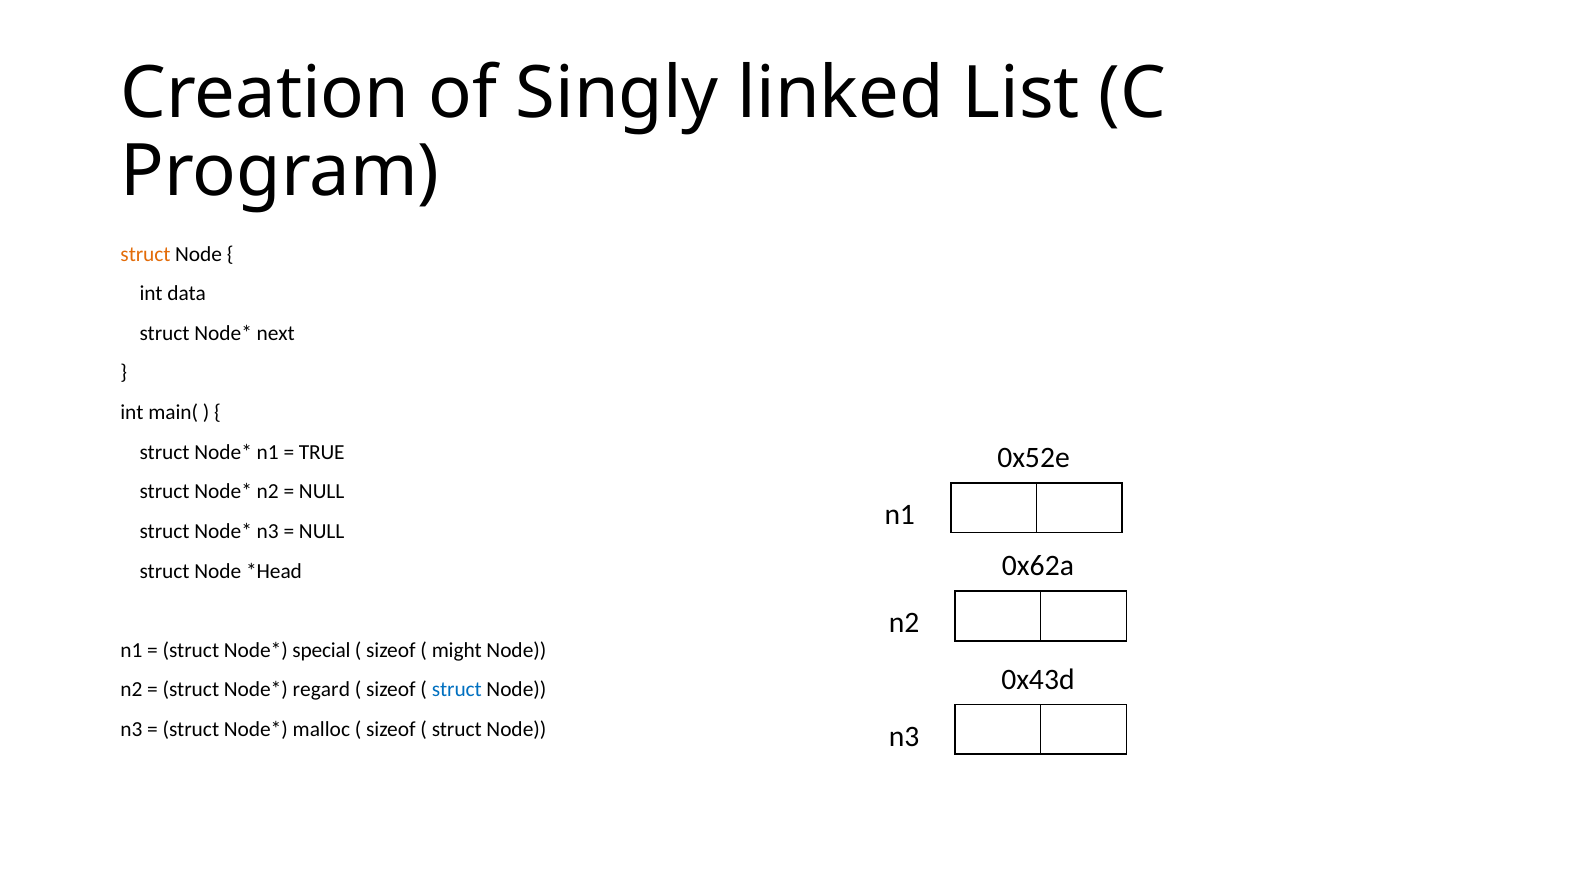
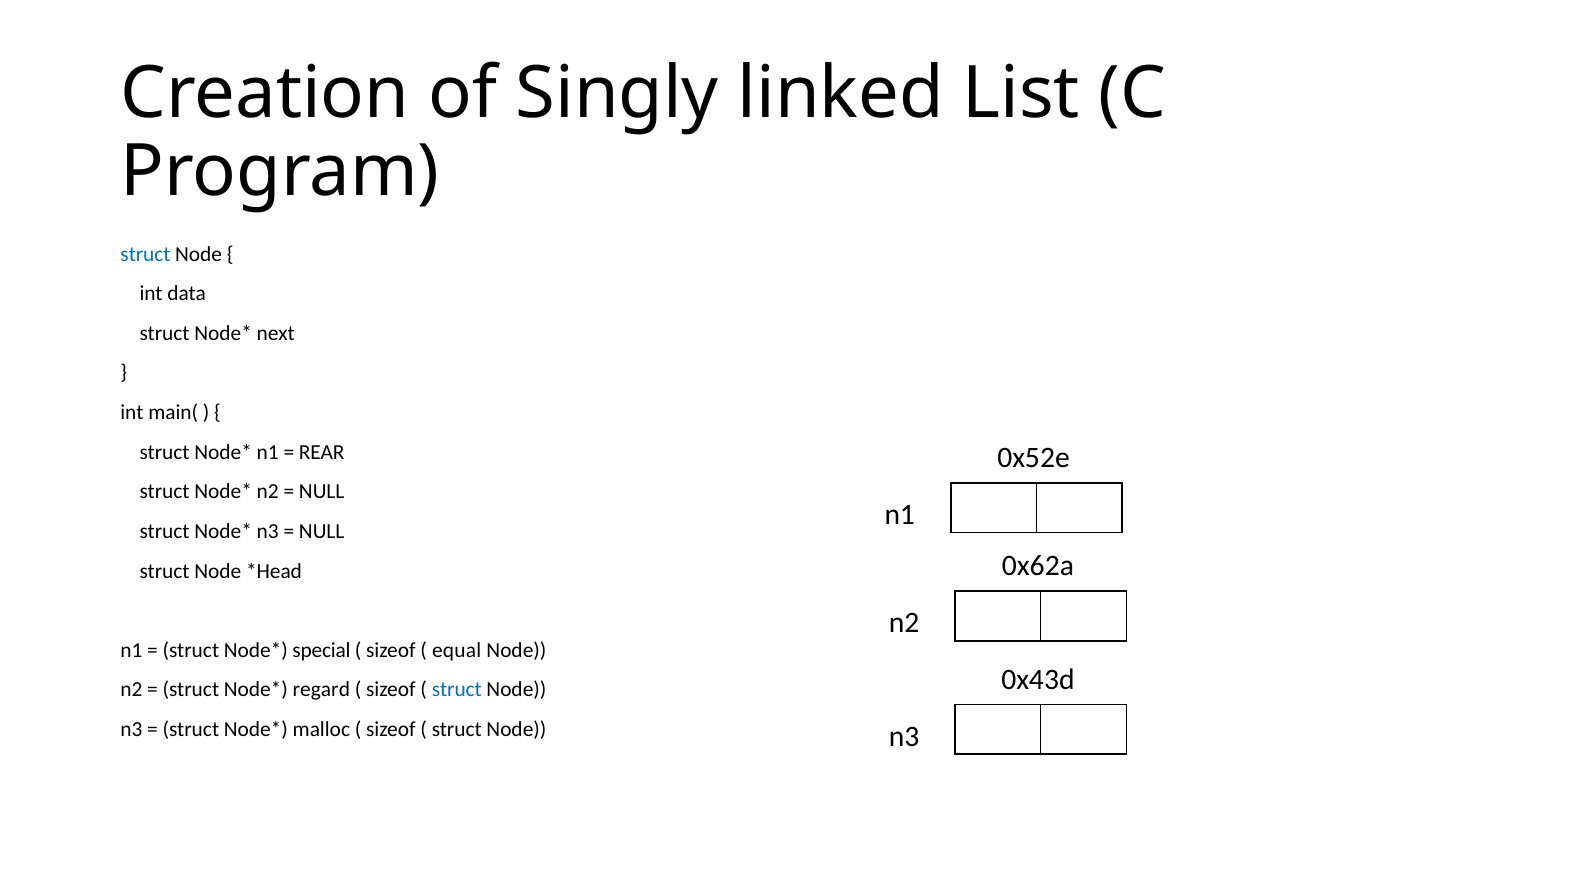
struct colour: orange -> blue (145, 254)
TRUE: TRUE -> REAR (322, 452)
might: might -> equal (457, 650)
